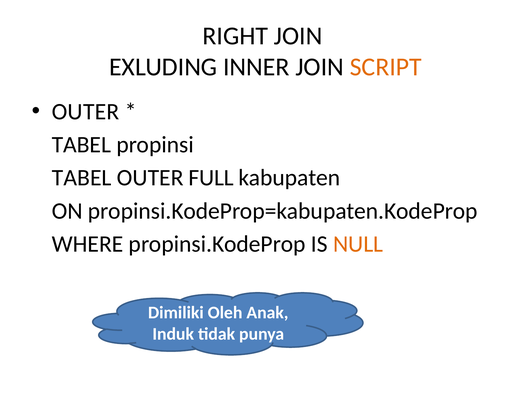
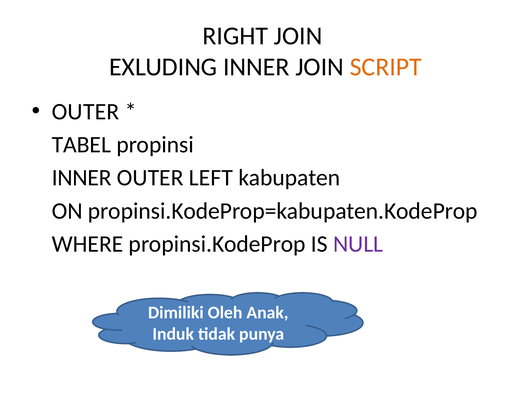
TABEL: TABEL -> INNER (82, 177)
FULL: FULL -> LEFT (211, 177)
NULL colour: orange -> purple (358, 244)
